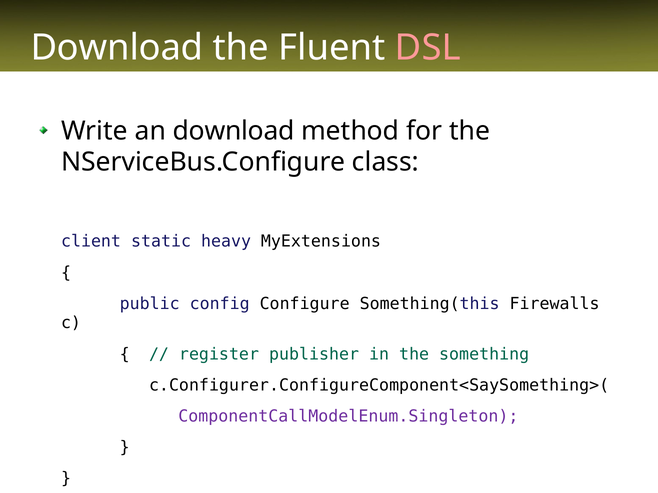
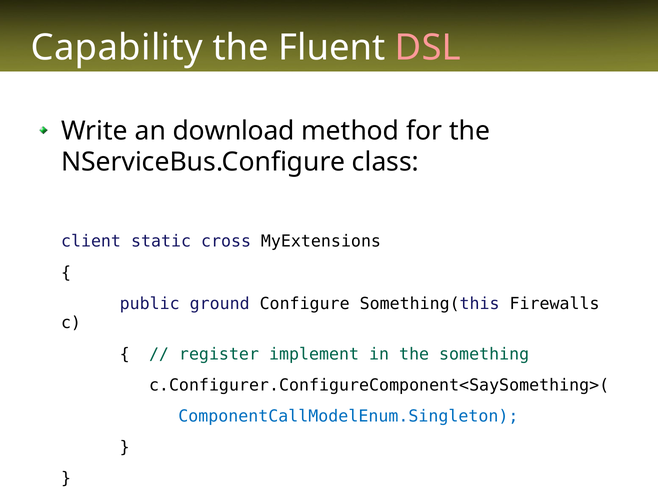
Download: Download -> Capability (117, 48)
heavy: heavy -> cross (226, 242)
config: config -> ground (220, 304)
publisher: publisher -> implement (314, 354)
ComponentCallModelEnum.Singleton colour: purple -> blue (348, 417)
